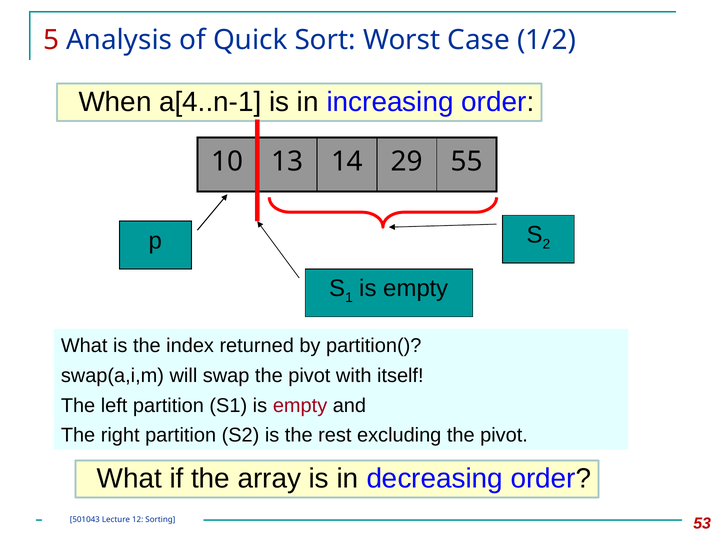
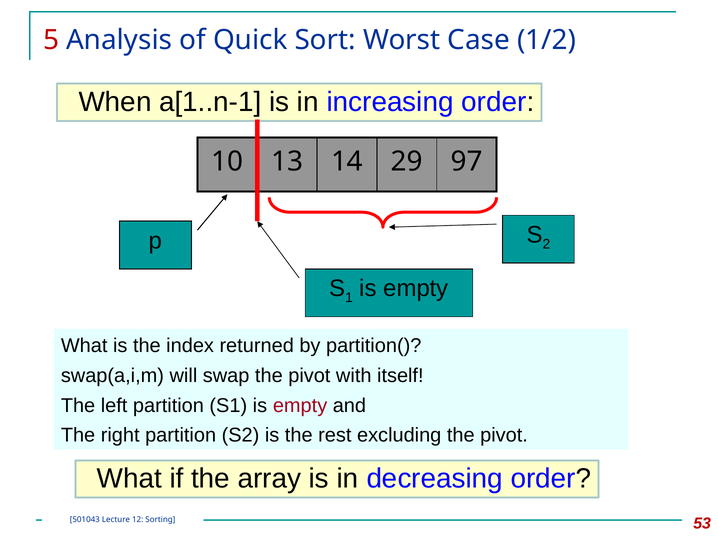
a[4..n-1: a[4..n-1 -> a[1..n-1 (210, 102)
55: 55 -> 97 (467, 162)
